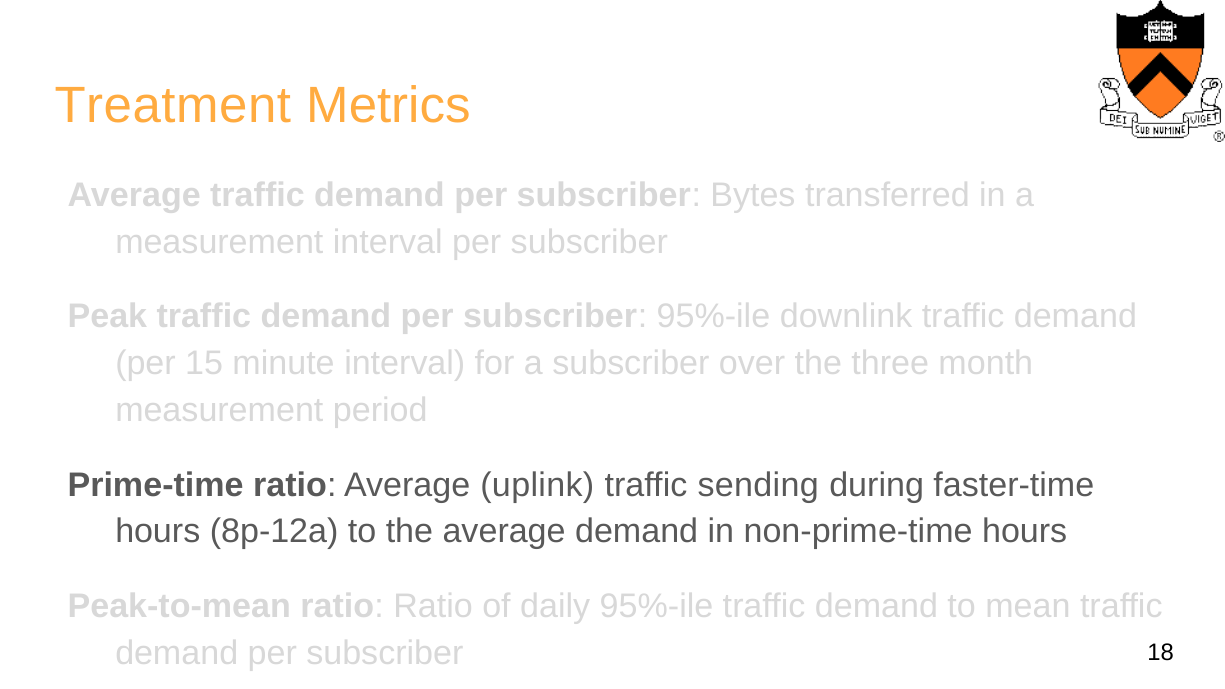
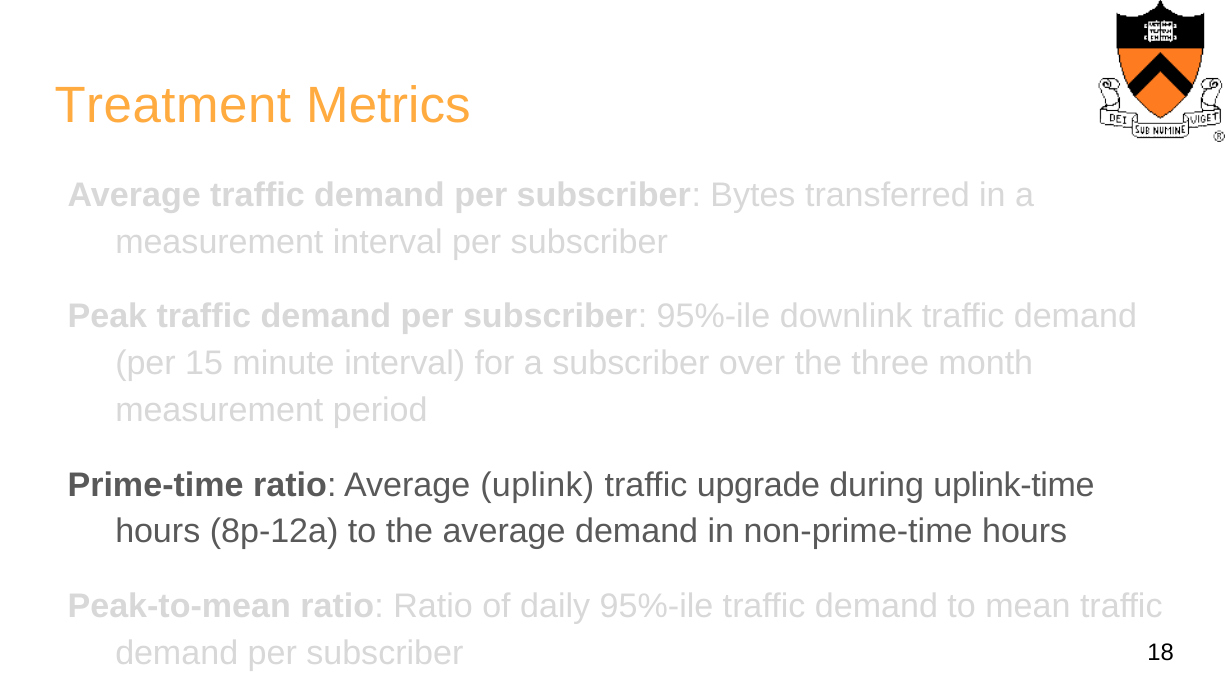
sending: sending -> upgrade (758, 485)
faster-time: faster-time -> uplink-time (1014, 485)
